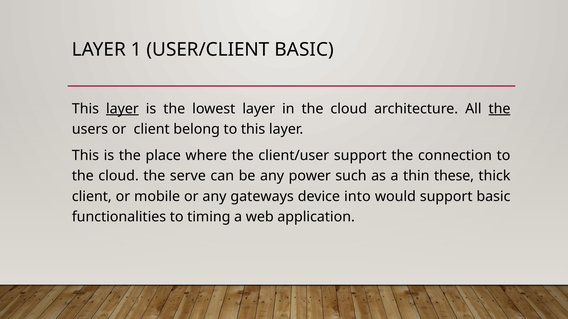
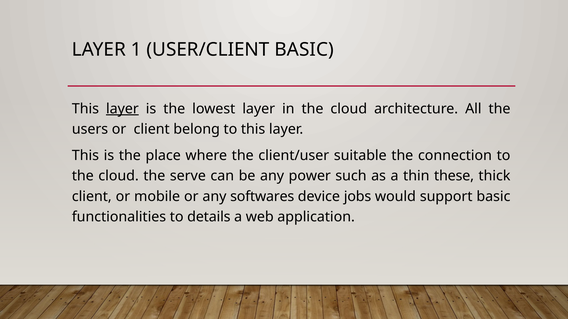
the underline: present -> none (500, 109)
client/user support: support -> suitable (360, 156)
gateways: gateways -> softwares (262, 197)
into: into -> jobs (358, 197)
timing: timing -> details (209, 217)
